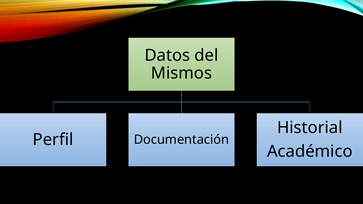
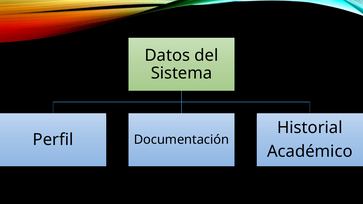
Mismos: Mismos -> Sistema (182, 73)
